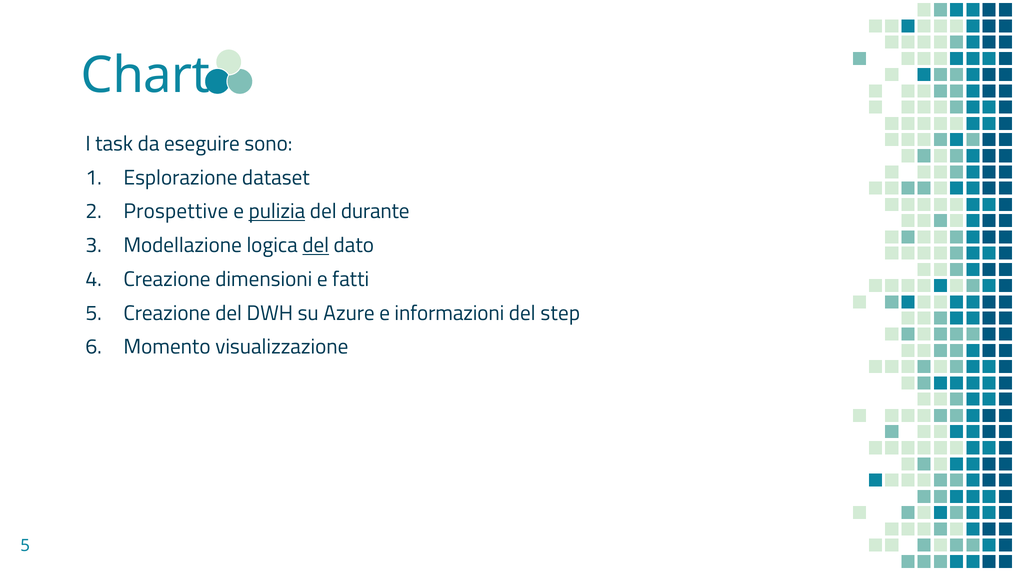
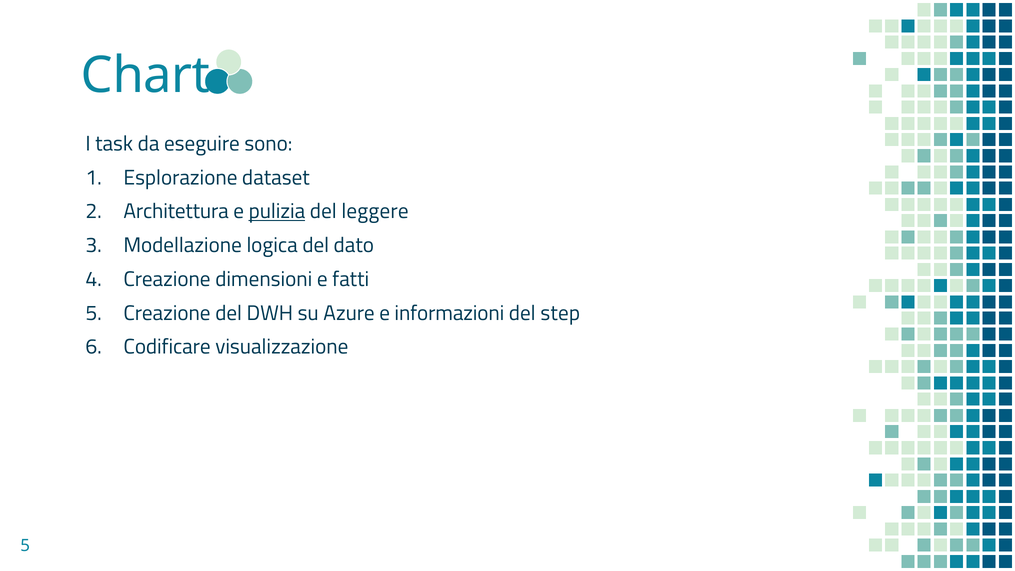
Prospettive: Prospettive -> Architettura (176, 211)
durante: durante -> leggere (375, 211)
del underline: present -> none (316, 245)
Momento: Momento -> Codificare (167, 347)
